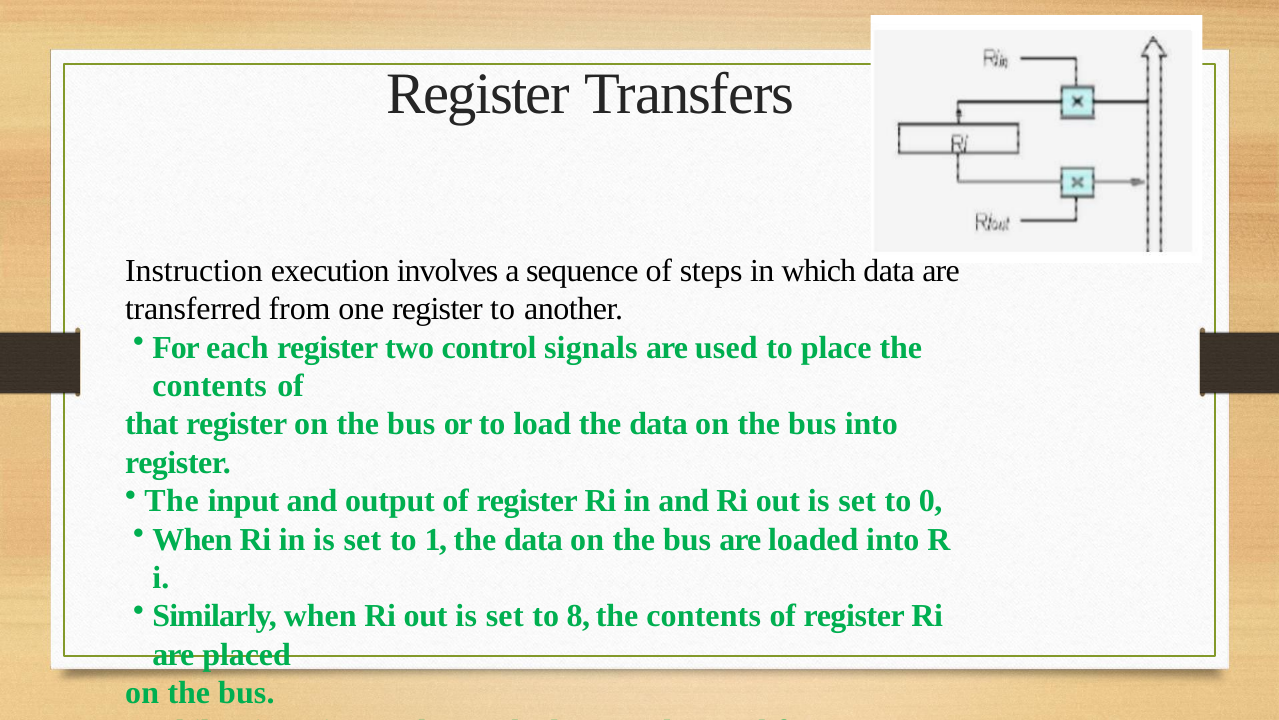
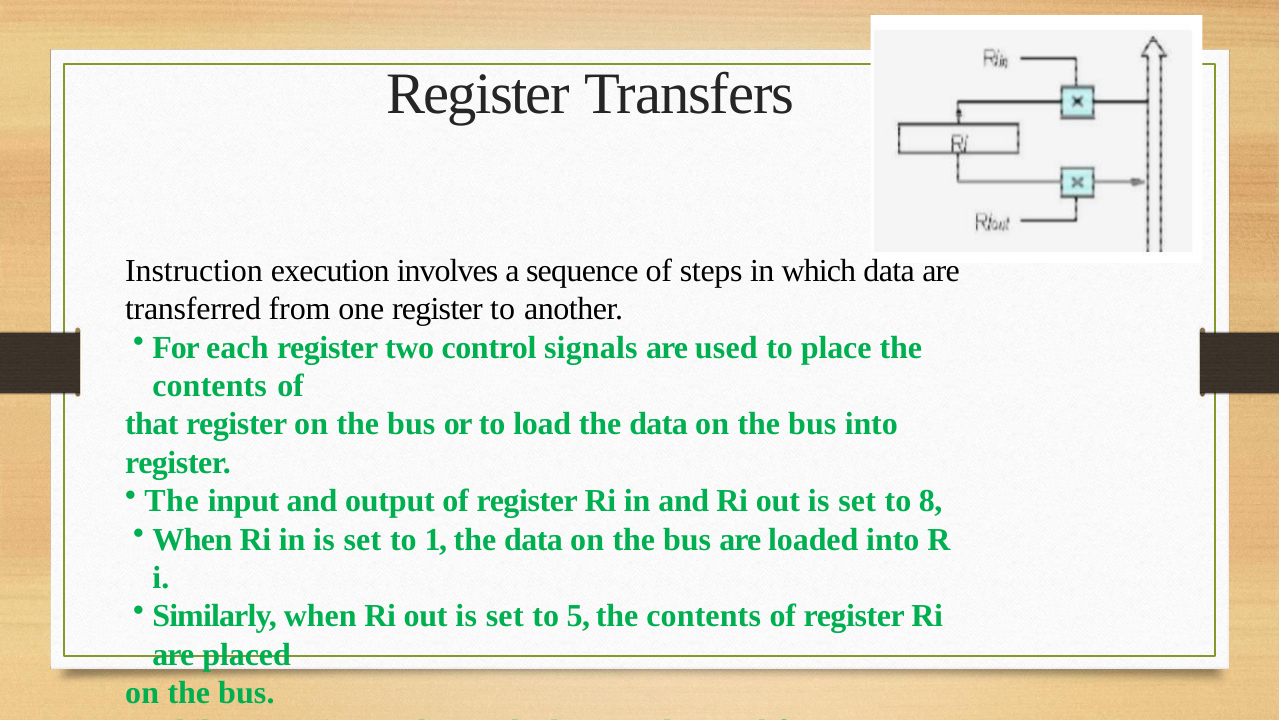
set to 0: 0 -> 8 (931, 501)
8: 8 -> 5 (578, 616)
